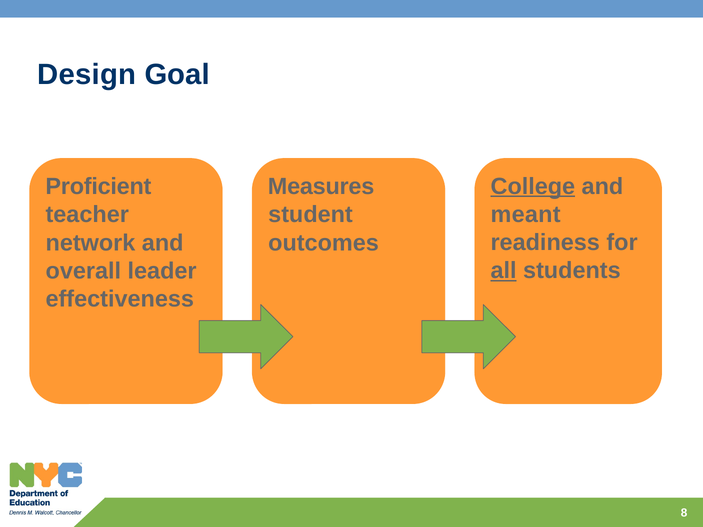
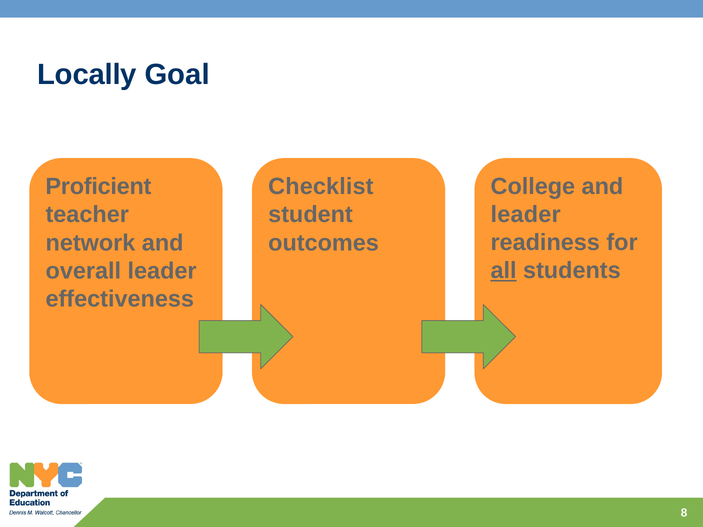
Design: Design -> Locally (87, 75)
College underline: present -> none (533, 186)
Measures: Measures -> Checklist (321, 187)
meant: meant -> leader (526, 215)
